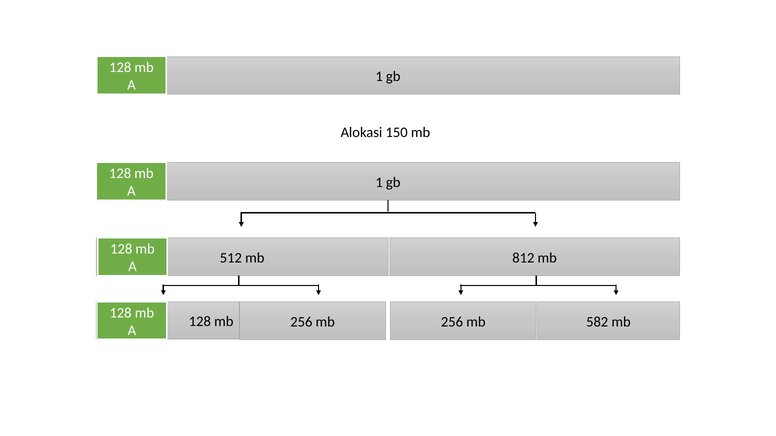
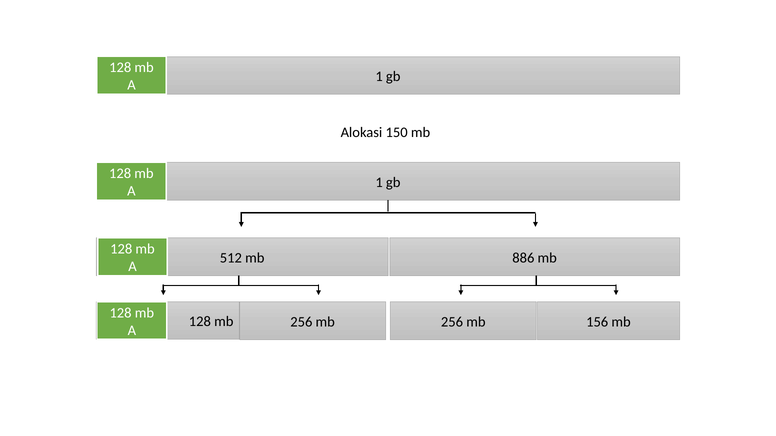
812: 812 -> 886 (523, 258)
582: 582 -> 156 (597, 322)
